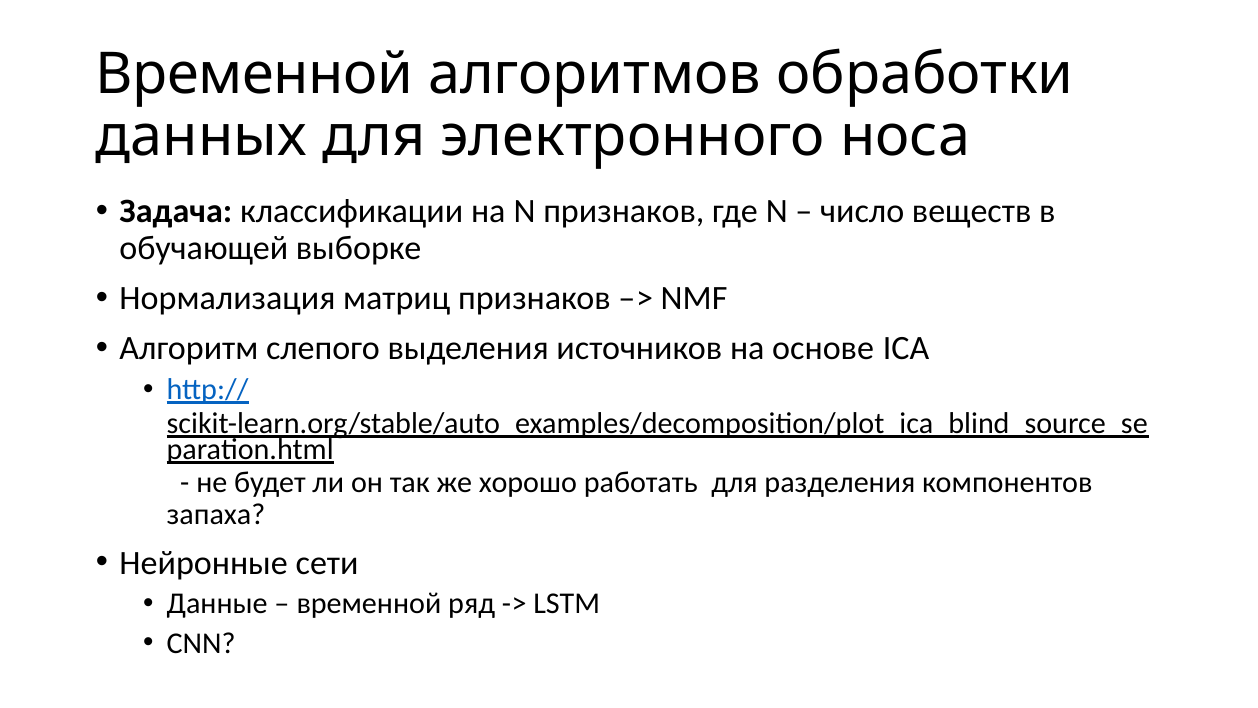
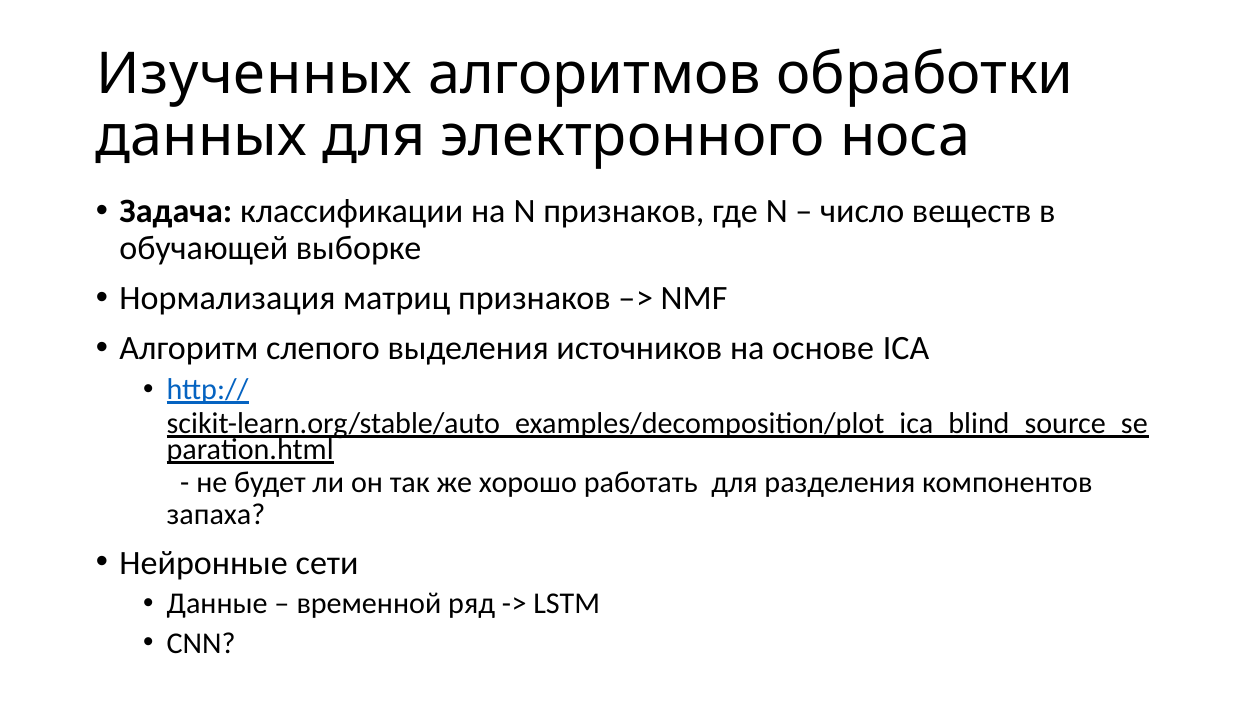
Временной: Временной -> Изученных (254, 75)
